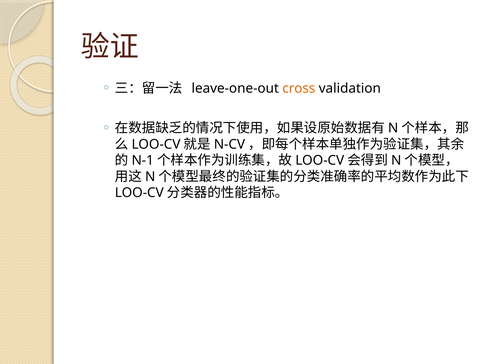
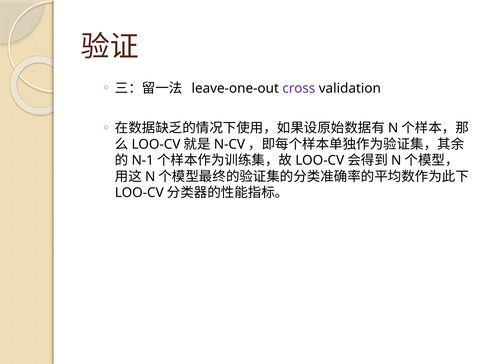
cross colour: orange -> purple (299, 88)
